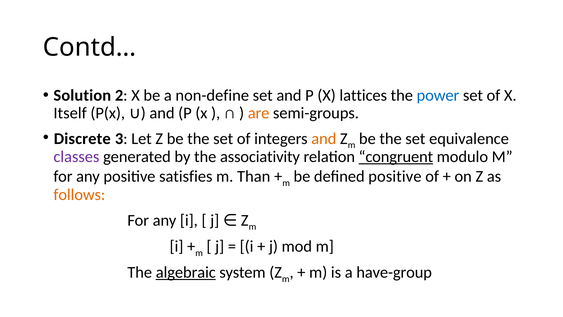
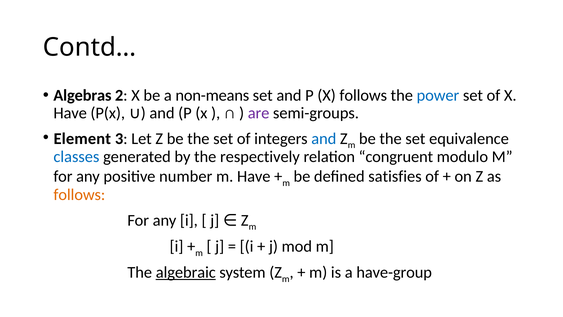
Solution: Solution -> Algebras (82, 95)
non-define: non-define -> non-means (212, 95)
X lattices: lattices -> follows (363, 95)
Itself: Itself -> Have (70, 113)
are colour: orange -> purple (259, 113)
Discrete: Discrete -> Element (82, 138)
and colour: orange -> blue (324, 138)
classes colour: purple -> blue (76, 157)
associativity: associativity -> respectively (260, 157)
congruent underline: present -> none (396, 157)
satisfies: satisfies -> number (186, 176)
m Than: Than -> Have (254, 176)
defined positive: positive -> satisfies (395, 176)
